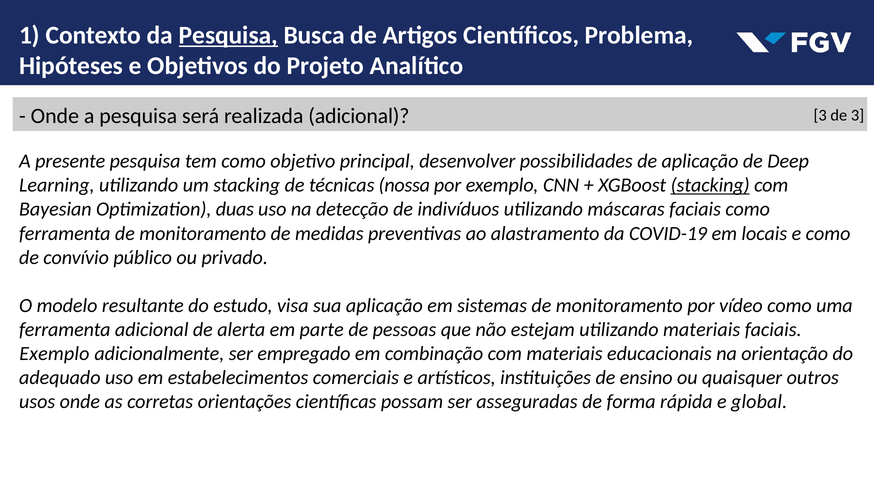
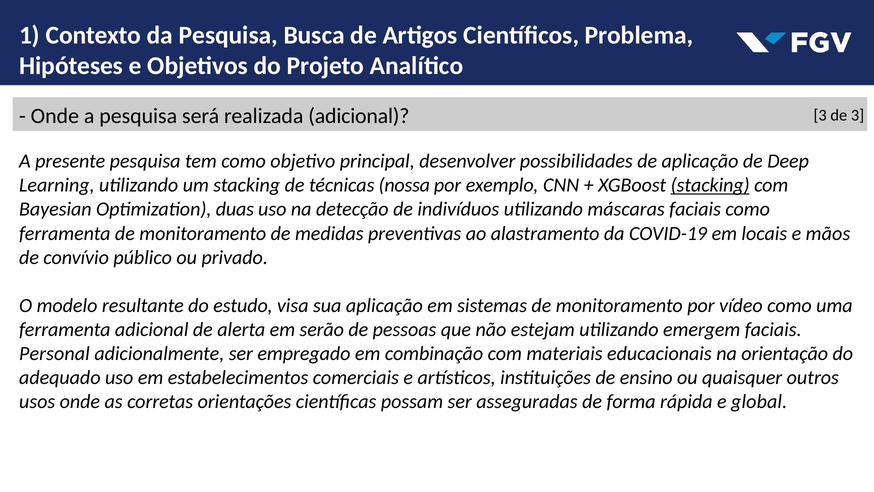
Pesquisa underline: present -> none (228, 35)
e como: como -> mãos (828, 233)
parte: parte -> serão (322, 329)
utilizando materiais: materiais -> emergem (702, 329)
Exemplo: Exemplo -> Personal (54, 353)
